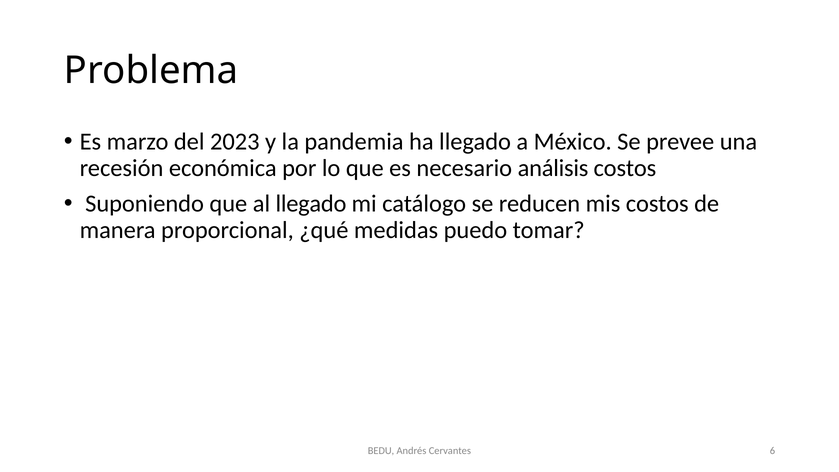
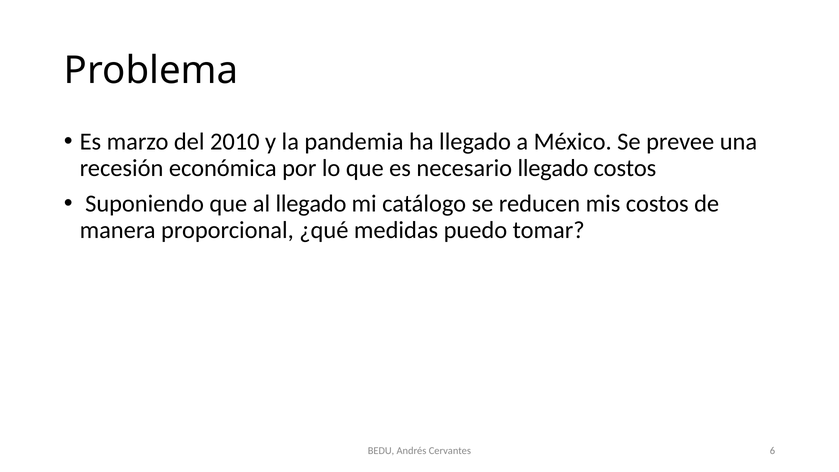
2023: 2023 -> 2010 (235, 142)
necesario análisis: análisis -> llegado (553, 168)
